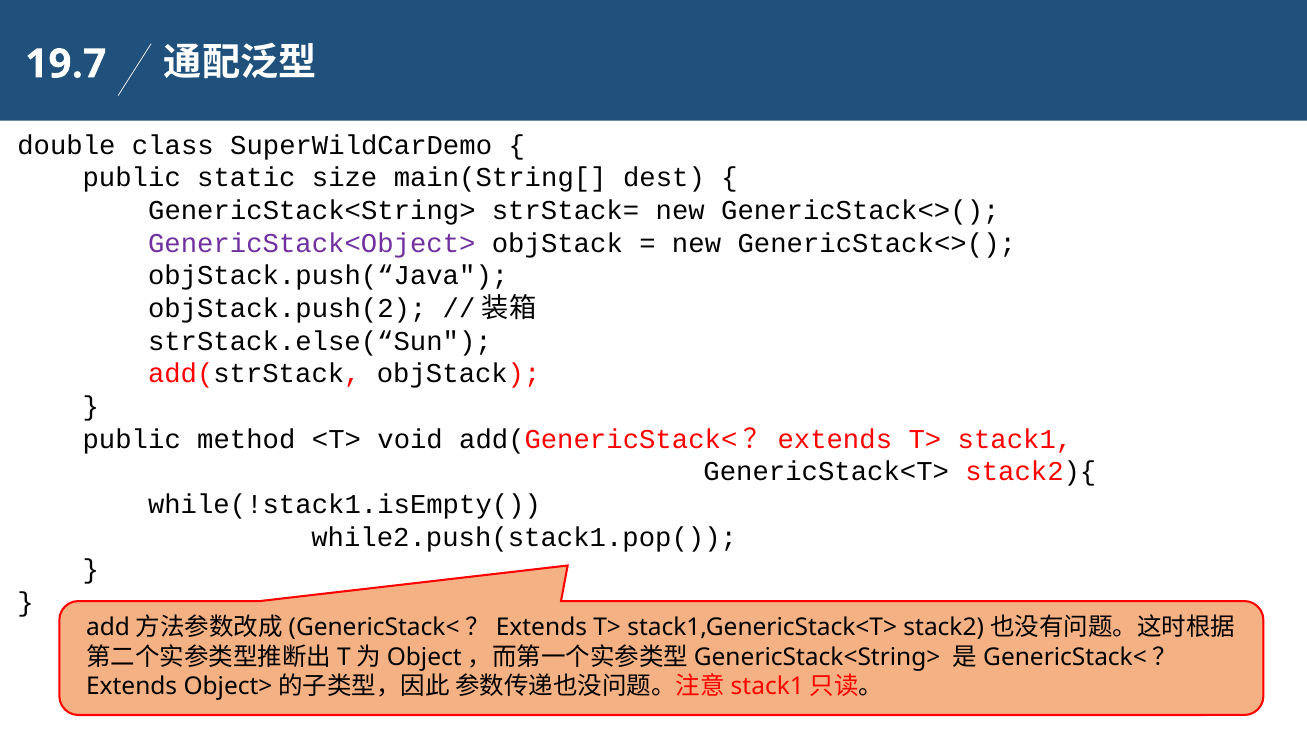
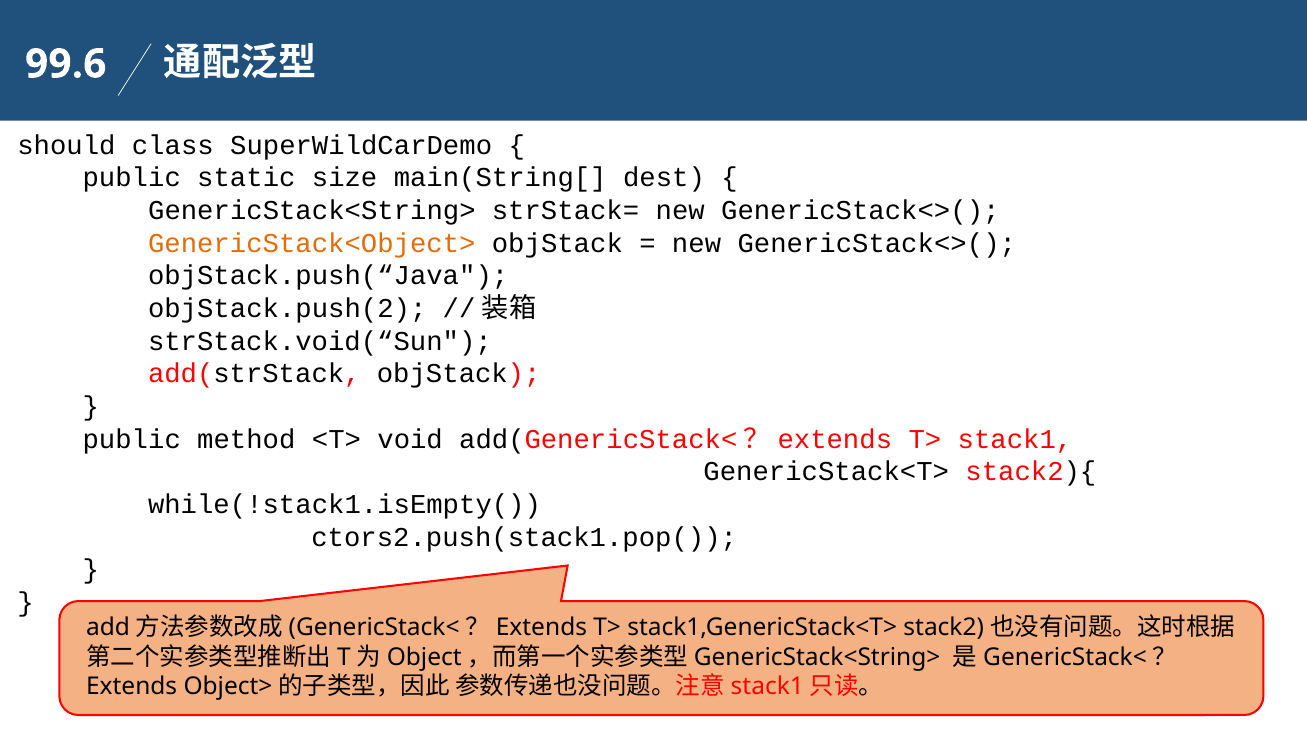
19.7: 19.7 -> 99.6 (66, 64)
double: double -> should (66, 145)
GenericStack<Object> colour: purple -> orange (312, 243)
strStack.else(“Sun: strStack.else(“Sun -> strStack.void(“Sun (320, 341)
while2.push(stack1.pop(: while2.push(stack1.pop( -> ctors2.push(stack1.pop( (524, 537)
